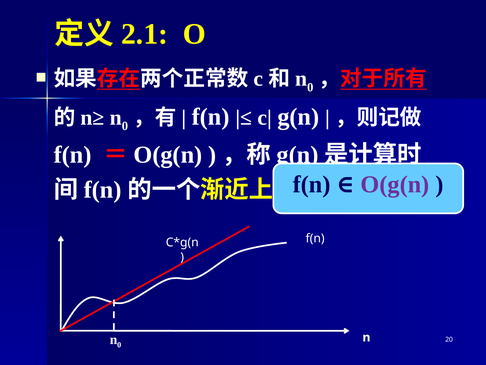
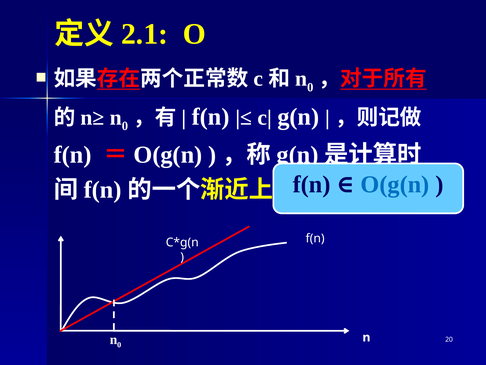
O(g(n colour: purple -> blue (395, 184)
